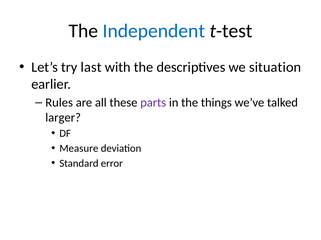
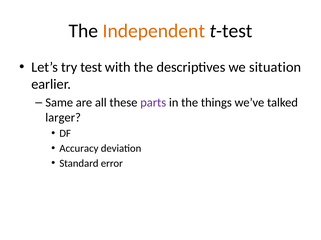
Independent colour: blue -> orange (154, 31)
last: last -> test (91, 67)
Rules: Rules -> Same (59, 103)
Measure: Measure -> Accuracy (79, 149)
